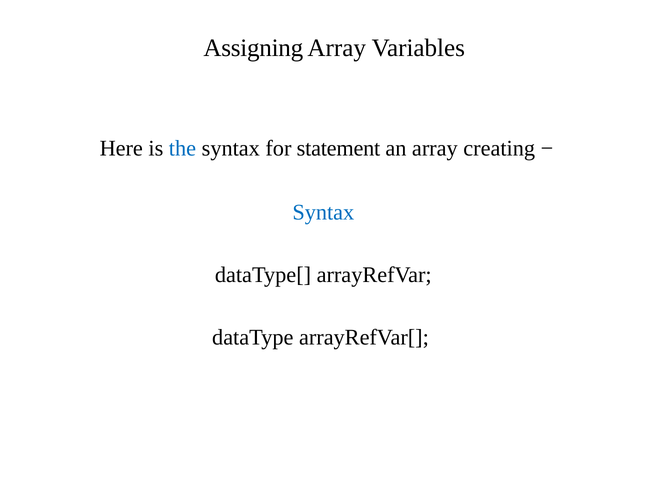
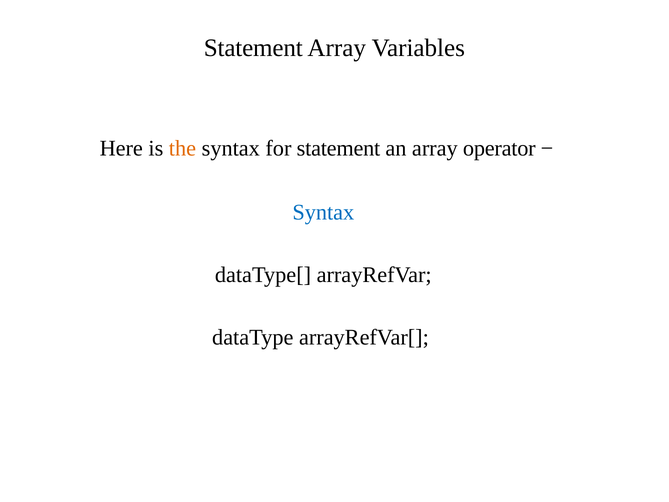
Assigning: Assigning -> Statement (253, 48)
the colour: blue -> orange (182, 148)
creating: creating -> operator (499, 148)
